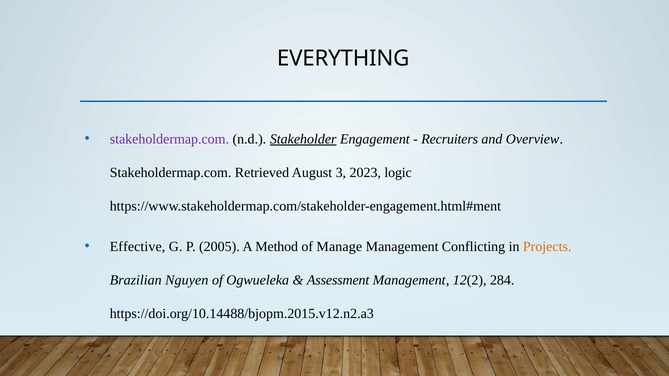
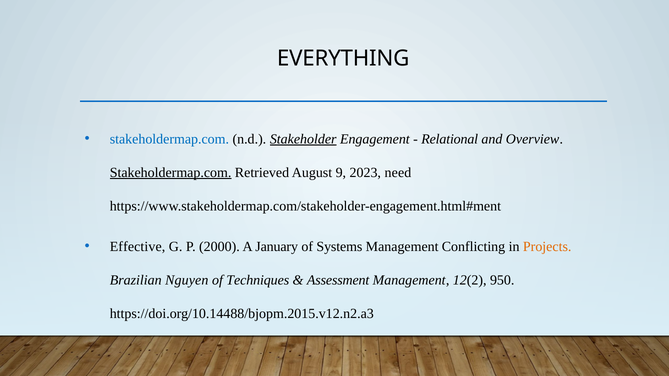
stakeholdermap.com colour: purple -> blue (169, 139)
Recruiters: Recruiters -> Relational (450, 139)
Stakeholdermap.com underline: none -> present (171, 173)
3: 3 -> 9 (341, 173)
logic: logic -> need (398, 173)
2005: 2005 -> 2000 (219, 247)
Method: Method -> January (277, 247)
Manage: Manage -> Systems (339, 247)
Ogwueleka: Ogwueleka -> Techniques (258, 280)
284: 284 -> 950 (502, 280)
